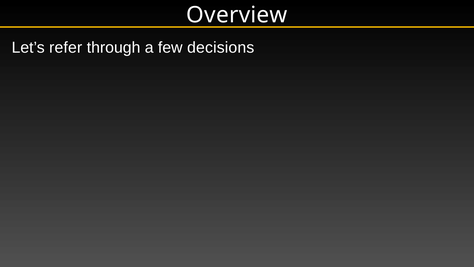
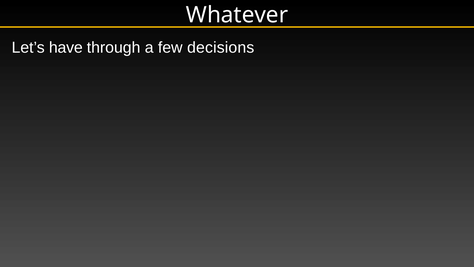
Overview: Overview -> Whatever (237, 15)
refer: refer -> have (66, 48)
